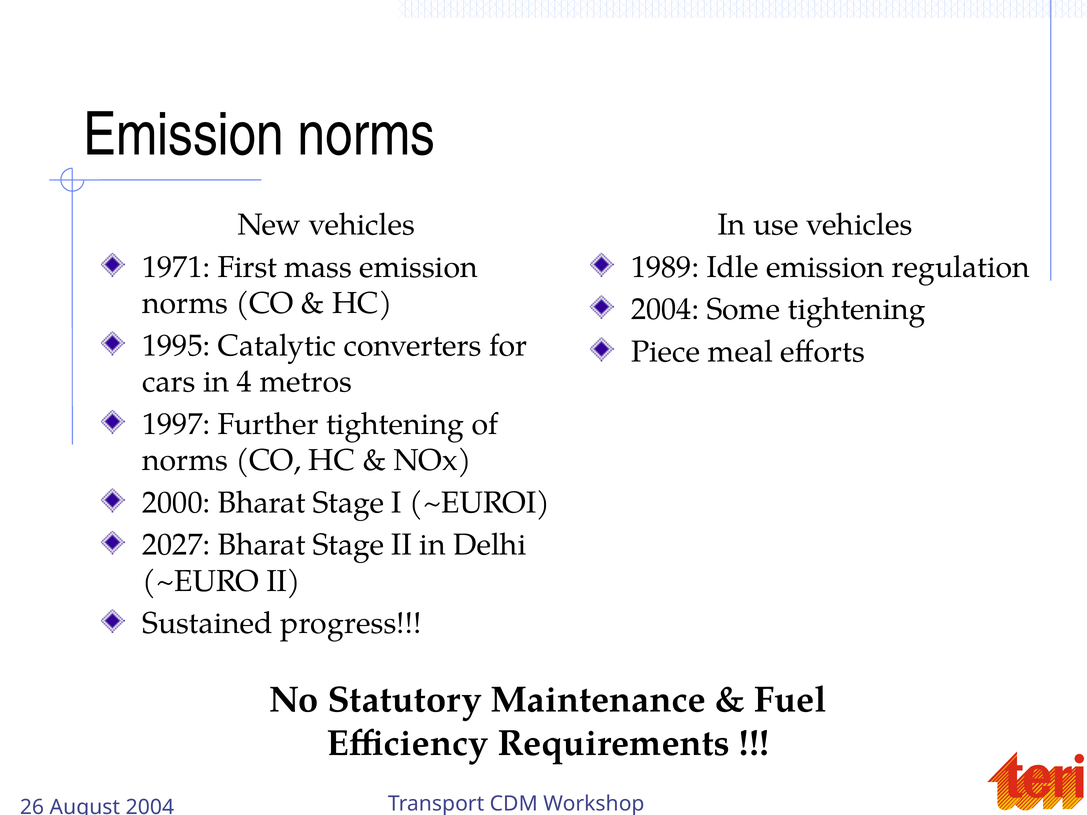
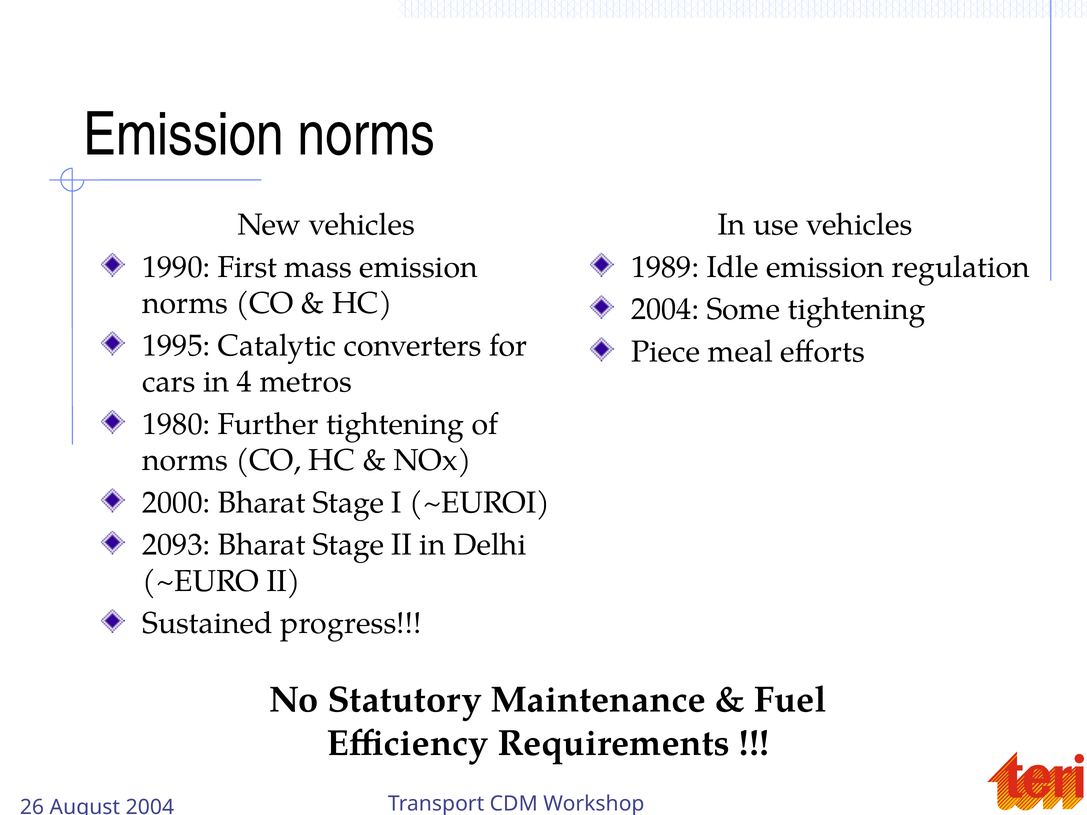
1971: 1971 -> 1990 (176, 267)
1997: 1997 -> 1980 (176, 424)
2027: 2027 -> 2093 (176, 545)
